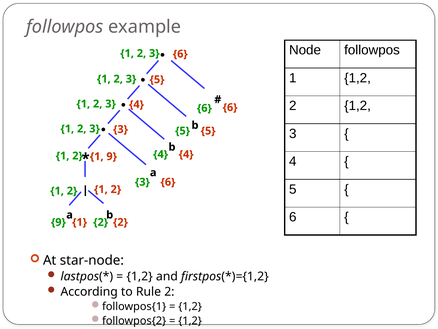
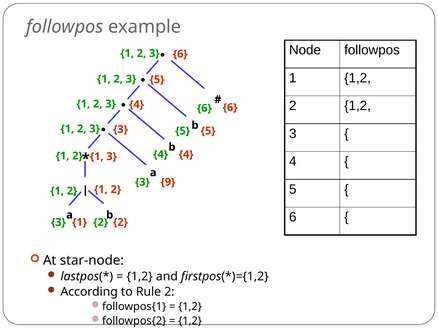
1 9: 9 -> 3 (112, 156)
6: 6 -> 9 (168, 182)
9: 9 -> 3 (58, 222)
